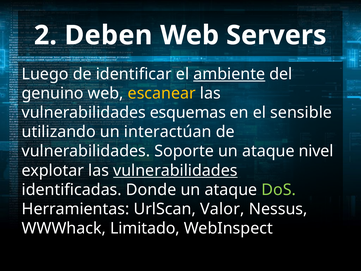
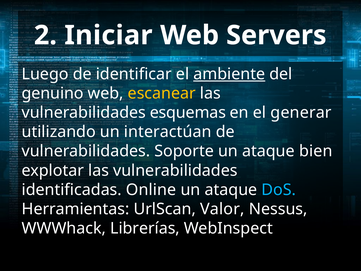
Deben: Deben -> Iniciar (108, 35)
sensible: sensible -> generar (301, 113)
nivel: nivel -> bien (316, 151)
vulnerabilidades underline: present -> none (175, 170)
Donde: Donde -> Online (151, 190)
DoS colour: light green -> light blue (279, 190)
Limitado: Limitado -> Librerías (145, 228)
